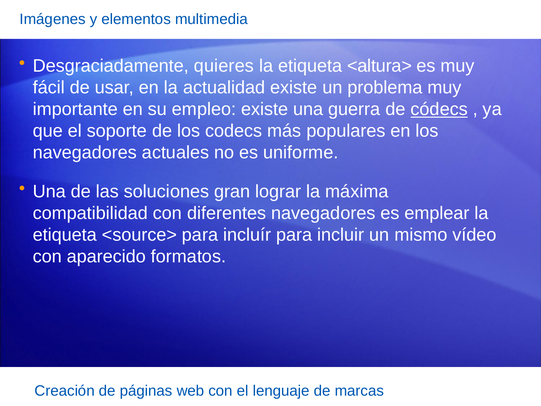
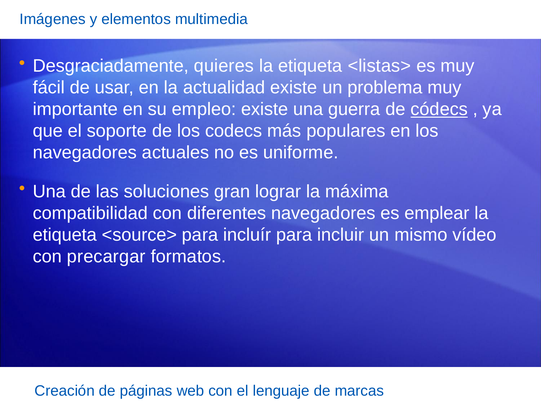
<altura>: <altura> -> <listas> (379, 66)
aparecido: aparecido -> precargar (106, 256)
